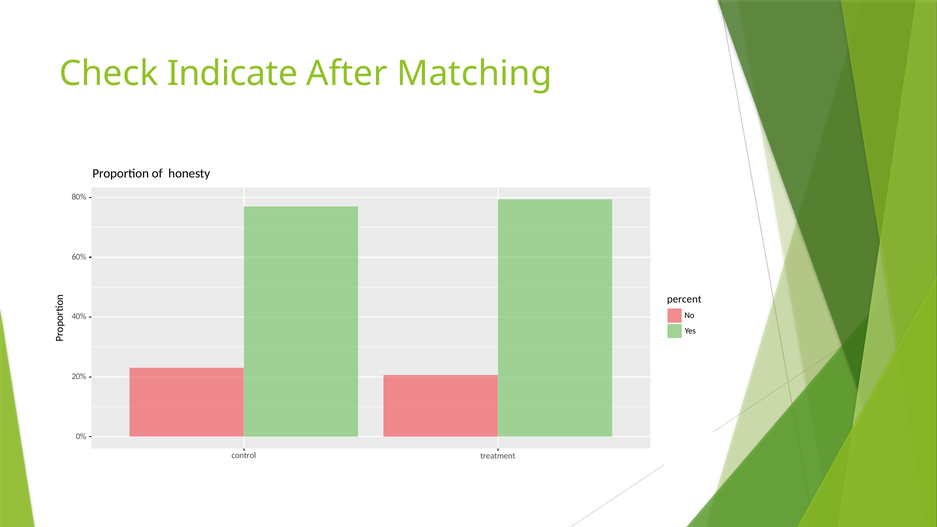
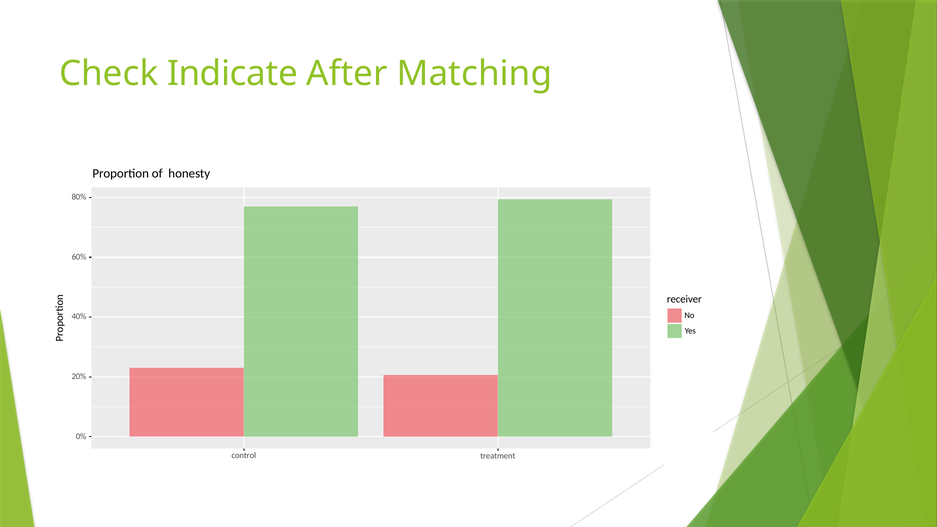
percent: percent -> receiver (684, 299)
